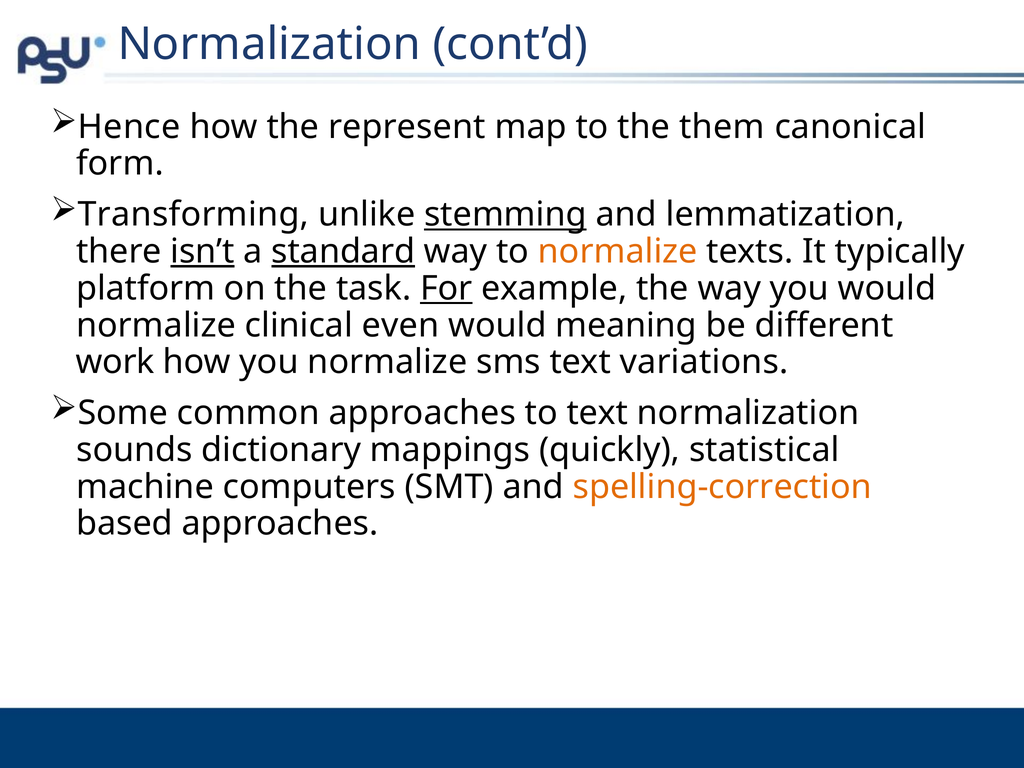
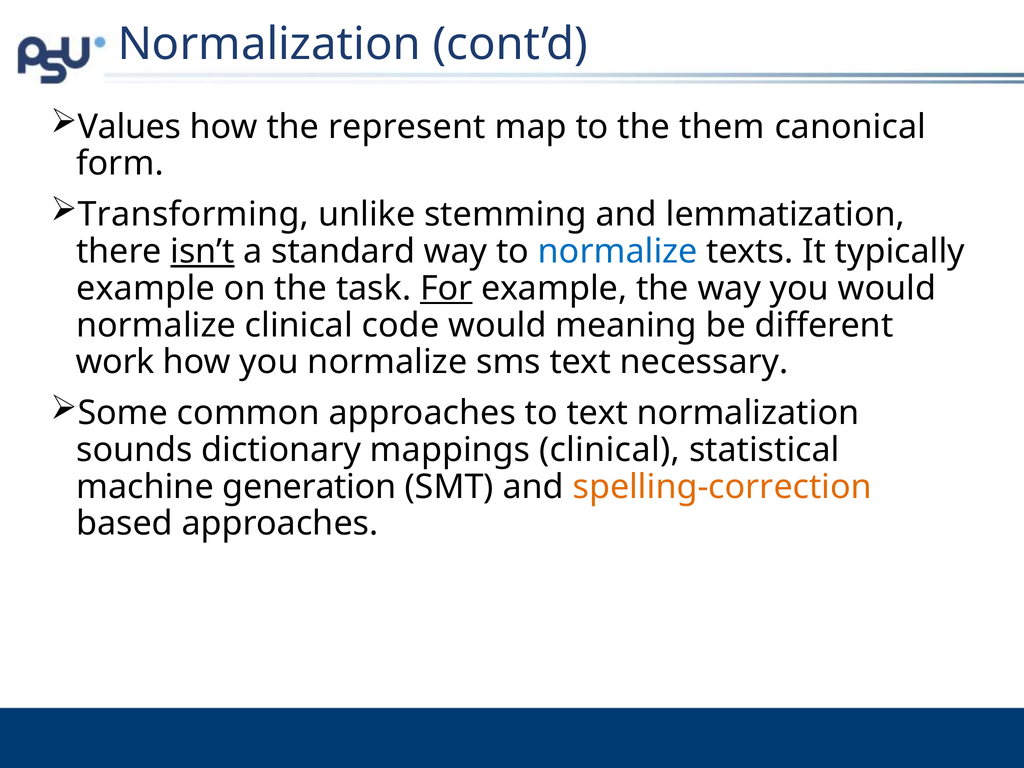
Hence: Hence -> Values (129, 127)
stemming underline: present -> none (505, 215)
standard underline: present -> none (343, 252)
normalize colour: orange -> blue (618, 252)
platform: platform -> example (146, 288)
even: even -> code (401, 325)
variations: variations -> necessary (704, 362)
mappings quickly: quickly -> clinical (609, 450)
computers: computers -> generation (309, 487)
